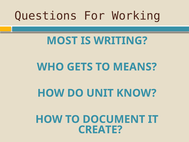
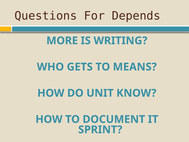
Working: Working -> Depends (136, 16)
MOST: MOST -> MORE (62, 41)
CREATE: CREATE -> SPRINT (100, 129)
